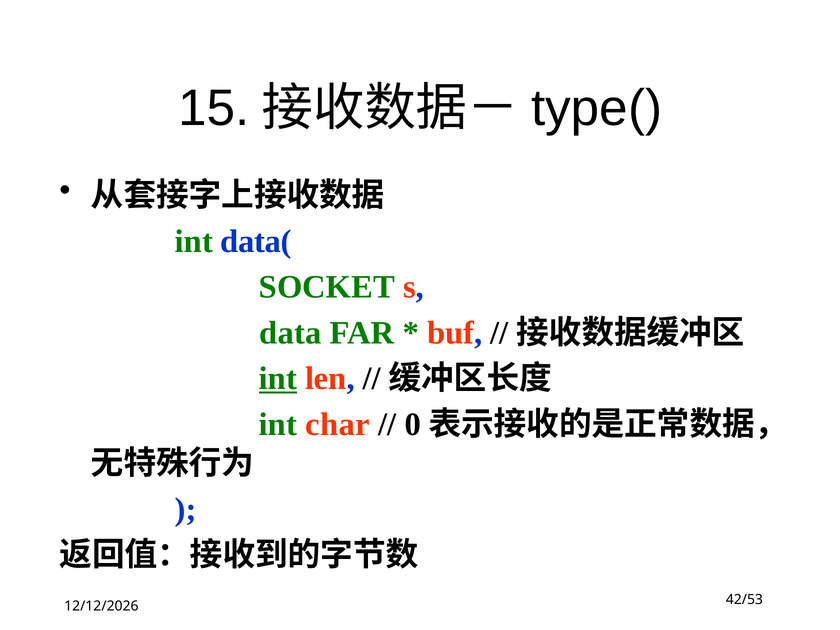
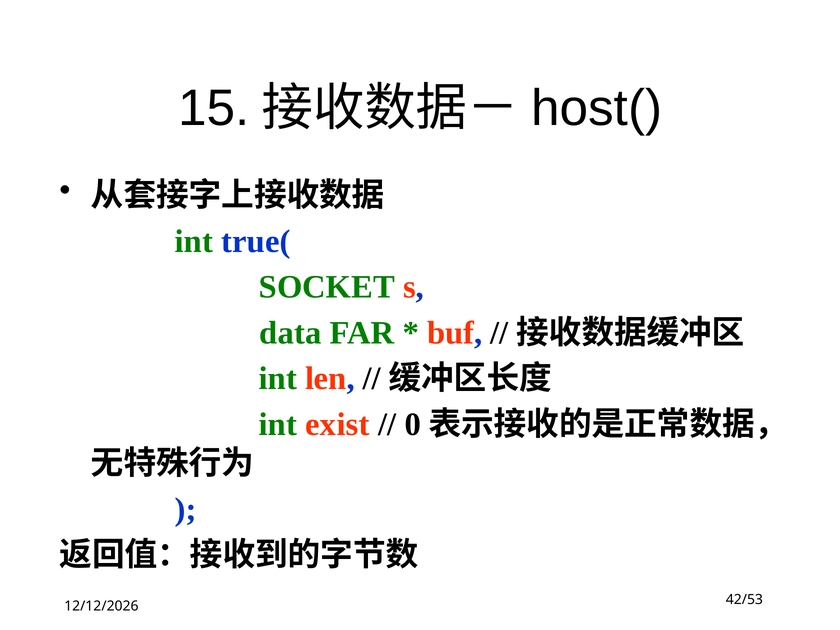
type(: type( -> host( (597, 108)
data(: data( -> true( (256, 241)
int underline: present -> none (278, 379)
char: char -> exist (337, 424)
